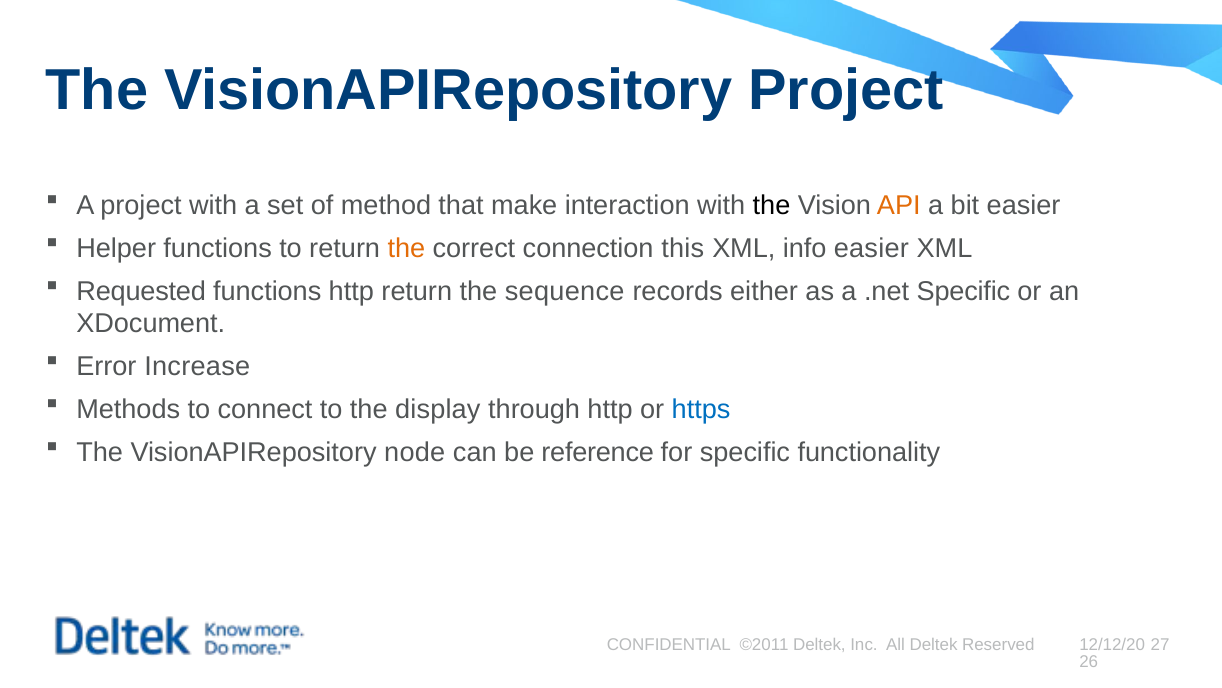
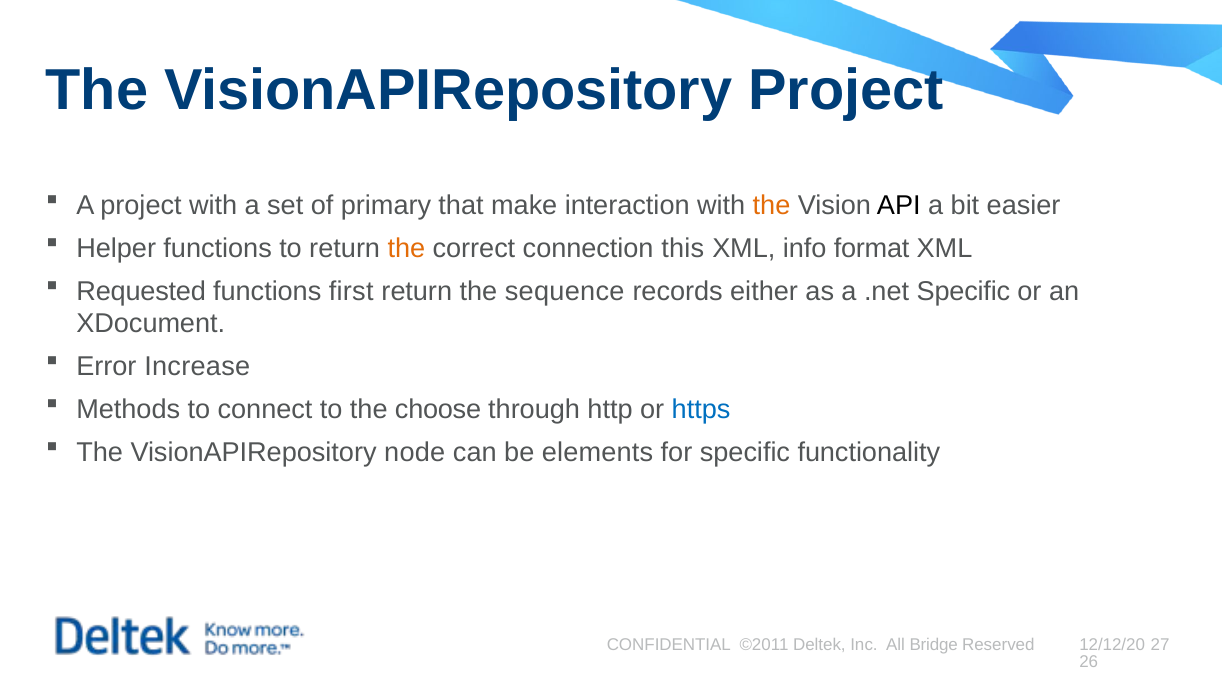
method: method -> primary (386, 205)
the colour: black -> orange (772, 205)
API colour: orange -> black (899, 205)
info easier: easier -> format (872, 248)
functions http: http -> first (351, 291)
display: display -> choose (438, 409)
reference: reference -> elements (597, 452)
All Deltek: Deltek -> Bridge (934, 645)
